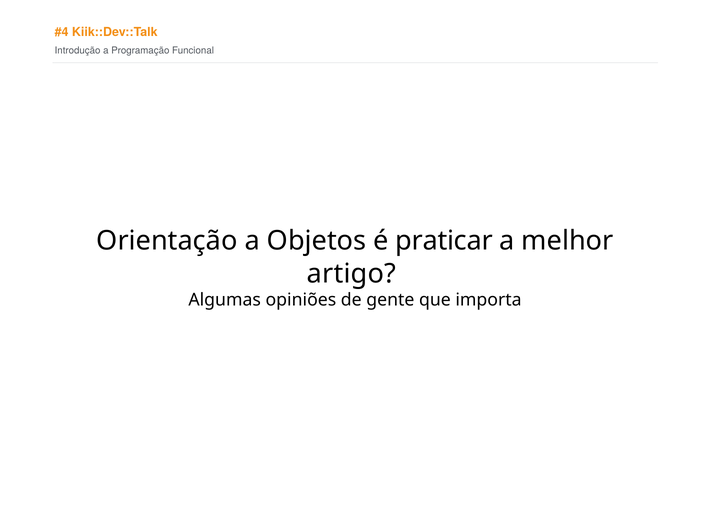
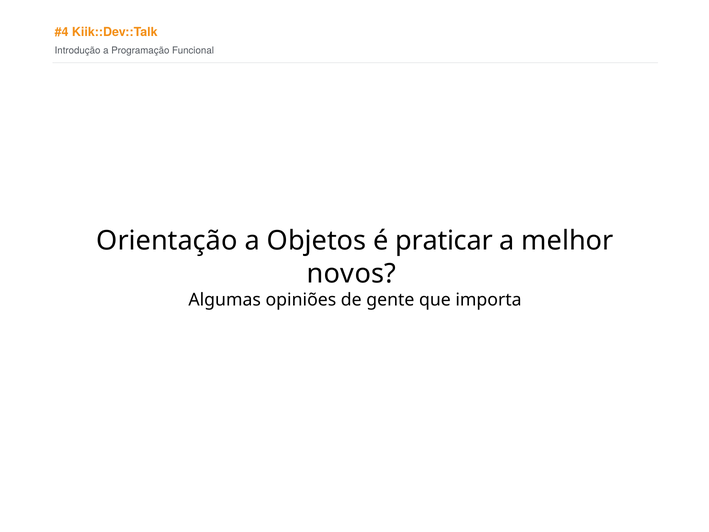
artigo: artigo -> novos (351, 273)
